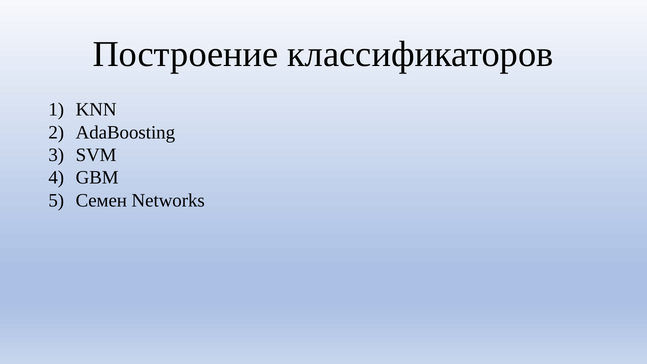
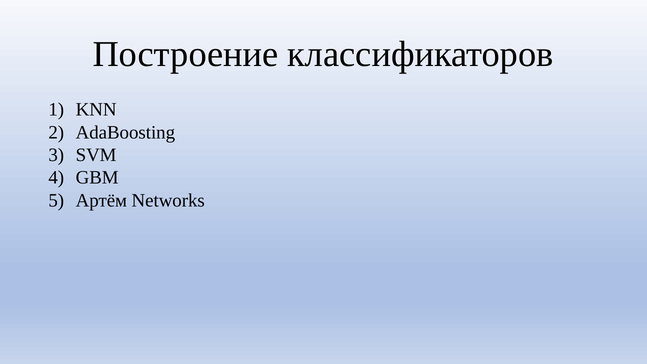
Семен: Семен -> Артём (101, 200)
